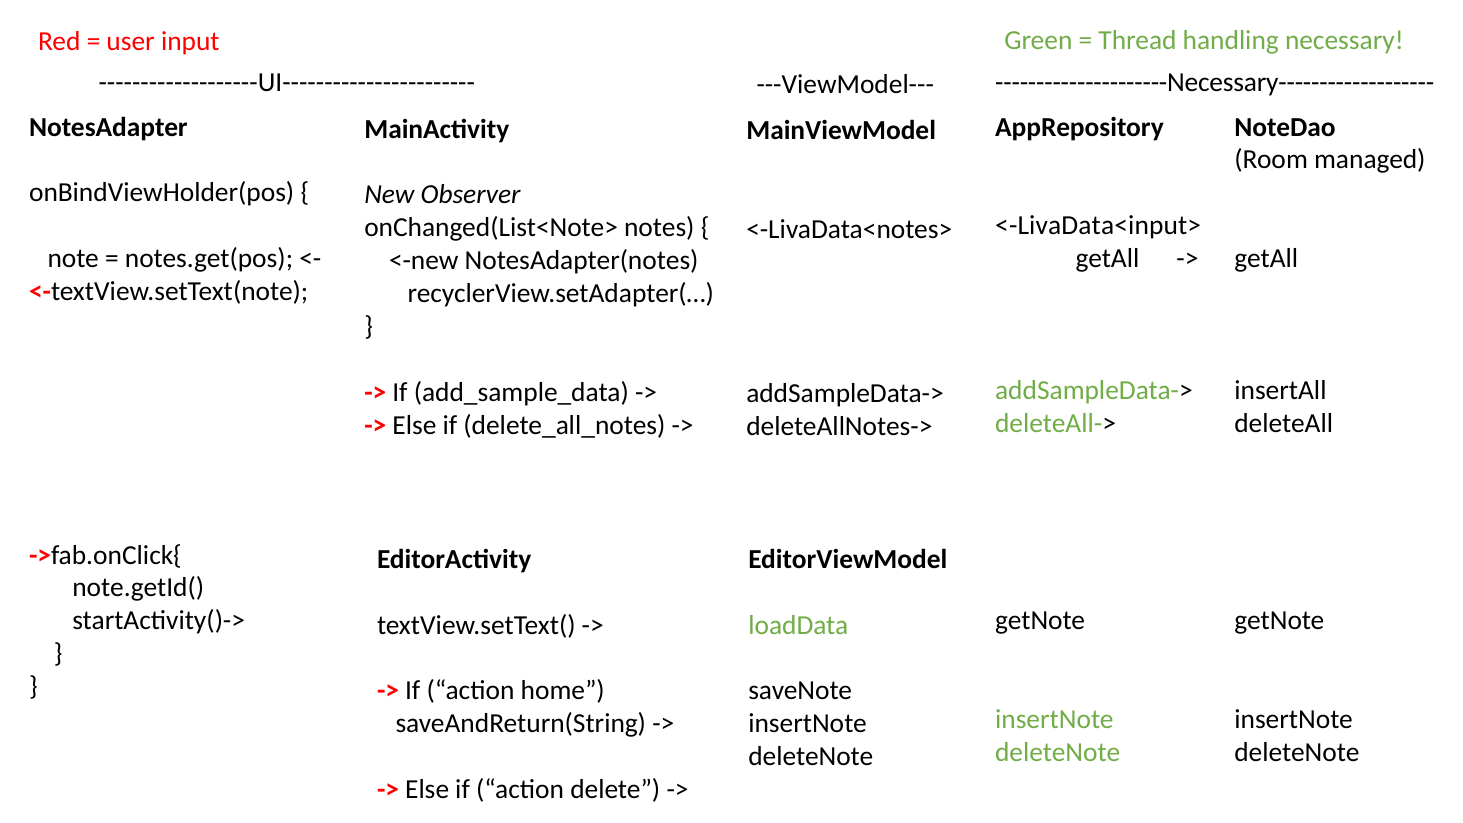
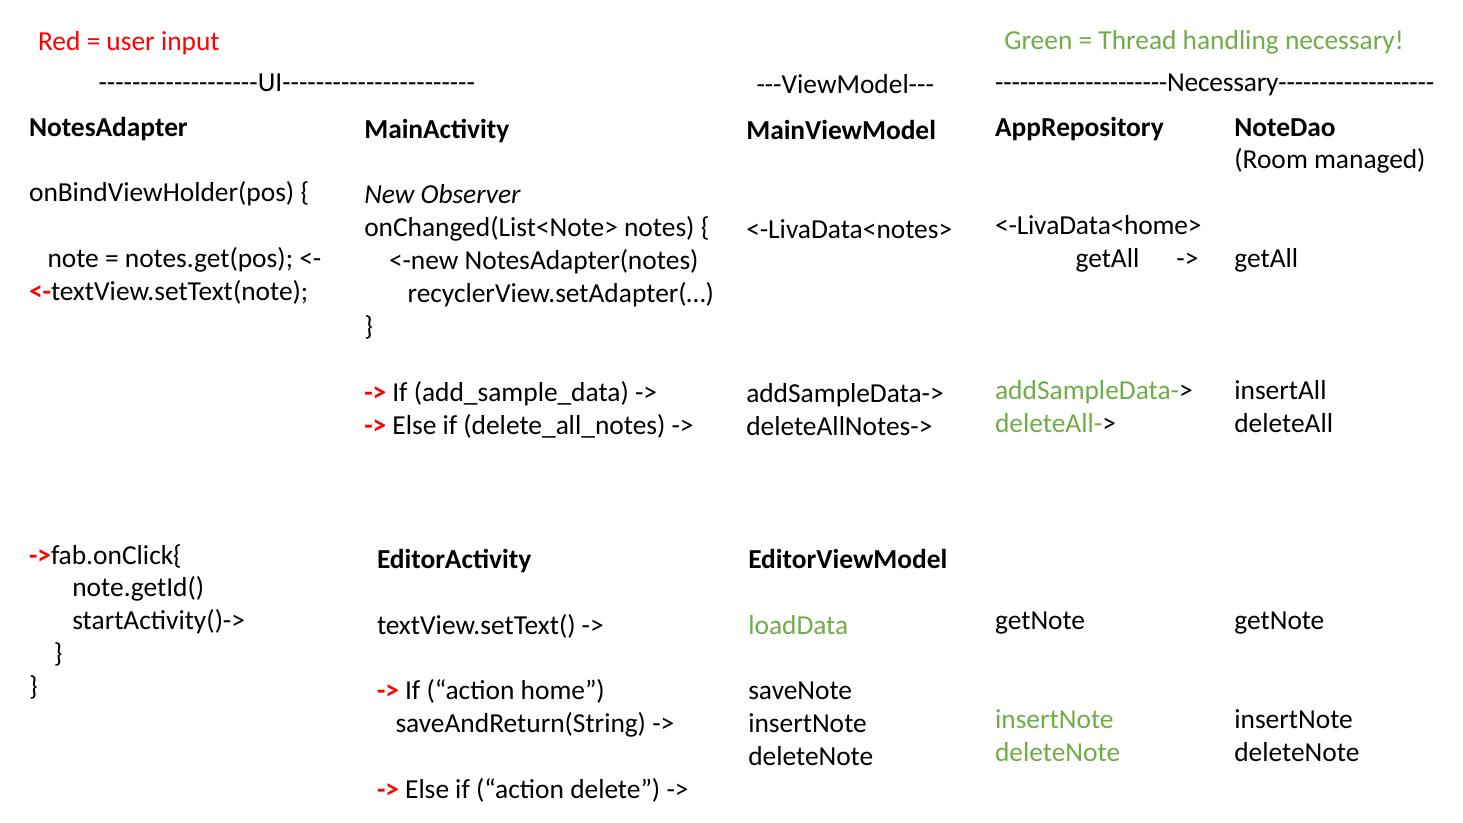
<-LivaData<input>: <-LivaData<input> -> <-LivaData<home> (1098, 226)
